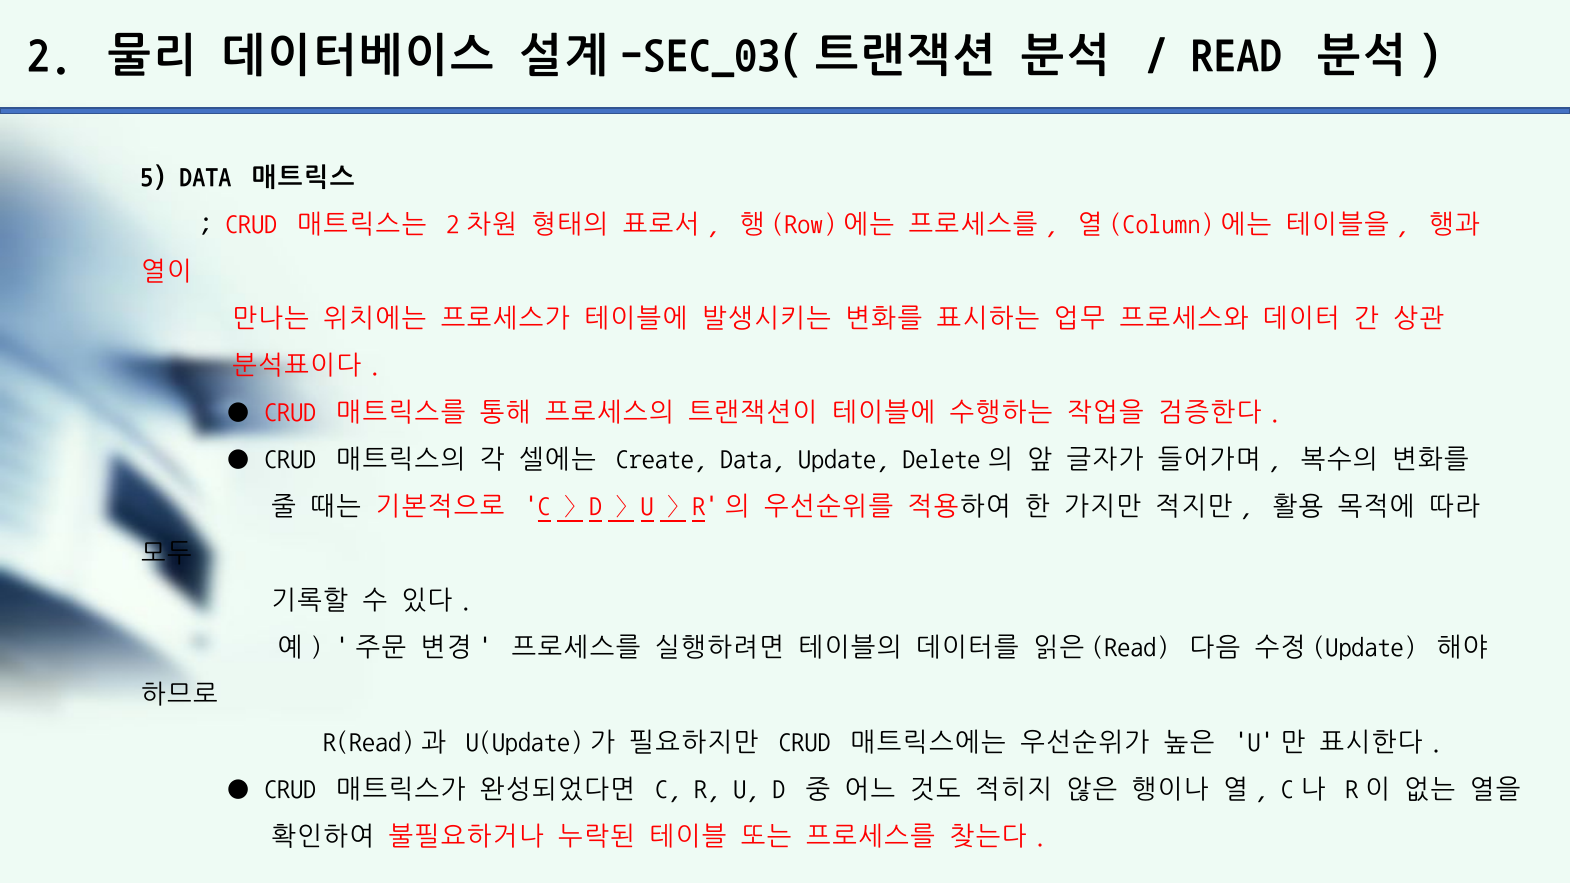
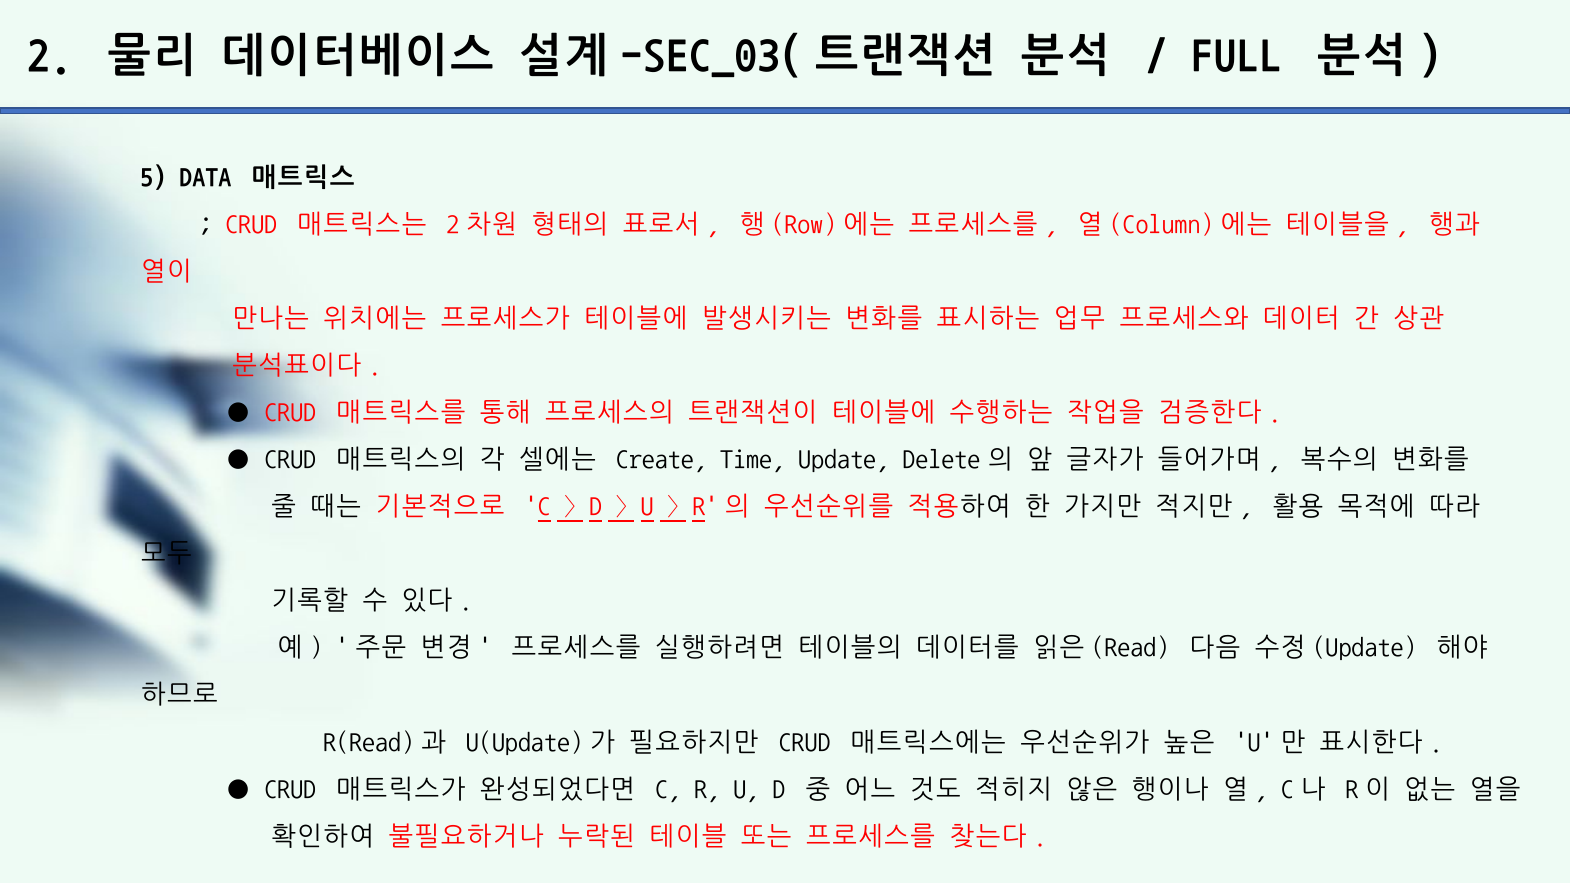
READ: READ -> FULL (1236, 55)
Create Data: Data -> Time (753, 459)
